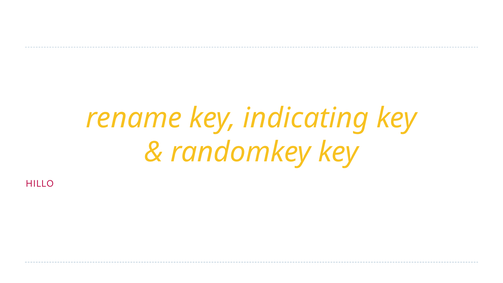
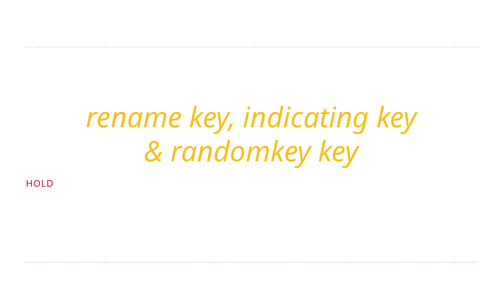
HILLO: HILLO -> HOLD (39, 184)
